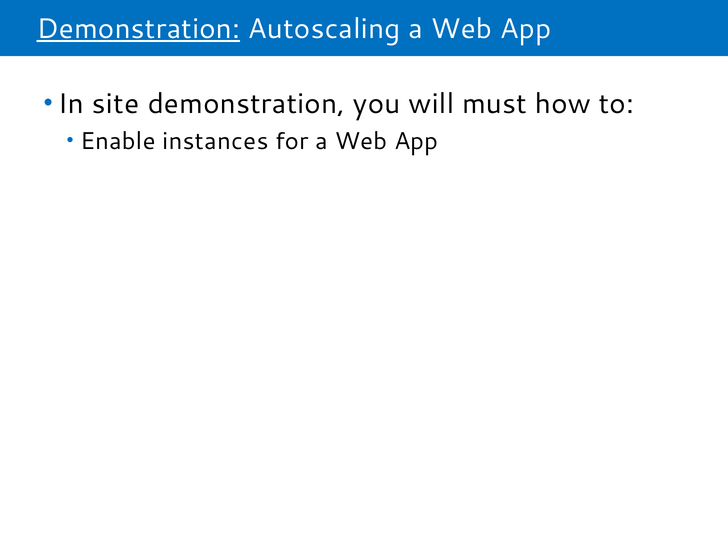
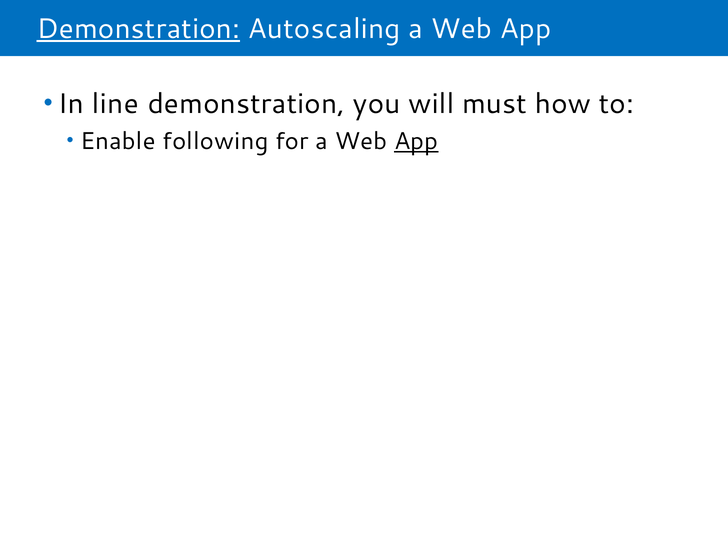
site: site -> line (116, 104)
instances: instances -> following (215, 141)
App underline: none -> present (416, 141)
